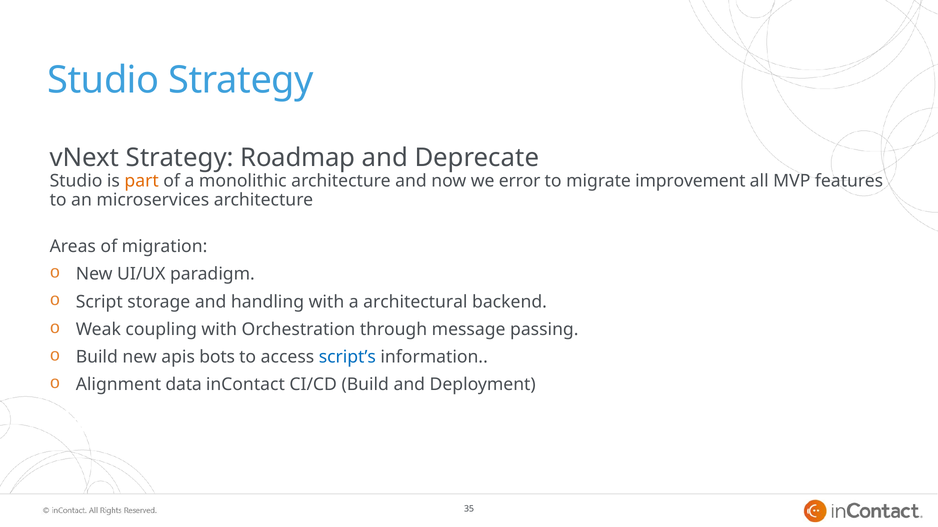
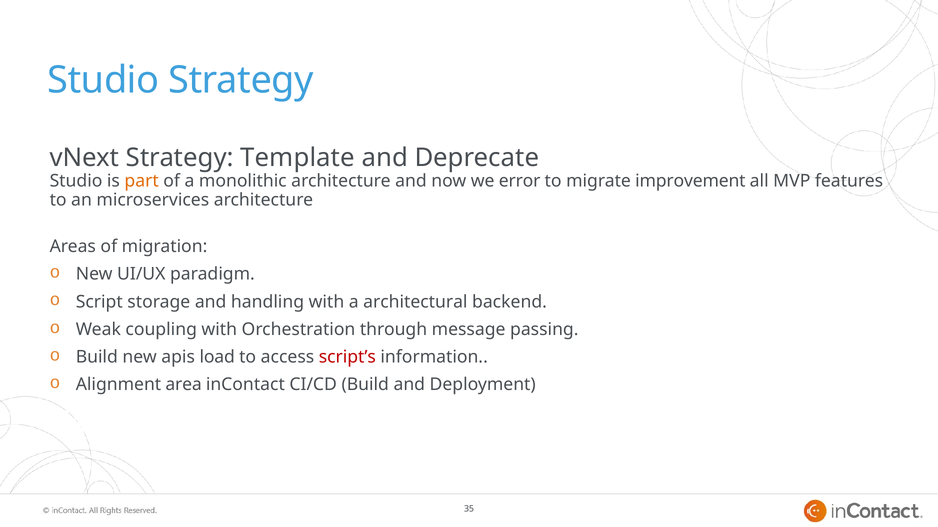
Roadmap: Roadmap -> Template (298, 158)
bots: bots -> load (217, 357)
script’s colour: blue -> red (347, 357)
data: data -> area (184, 385)
